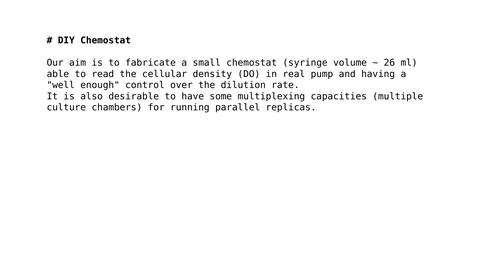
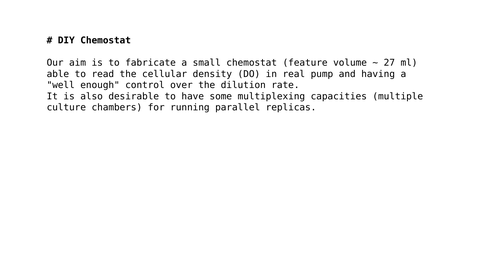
syringe: syringe -> feature (305, 63)
26: 26 -> 27 (389, 63)
